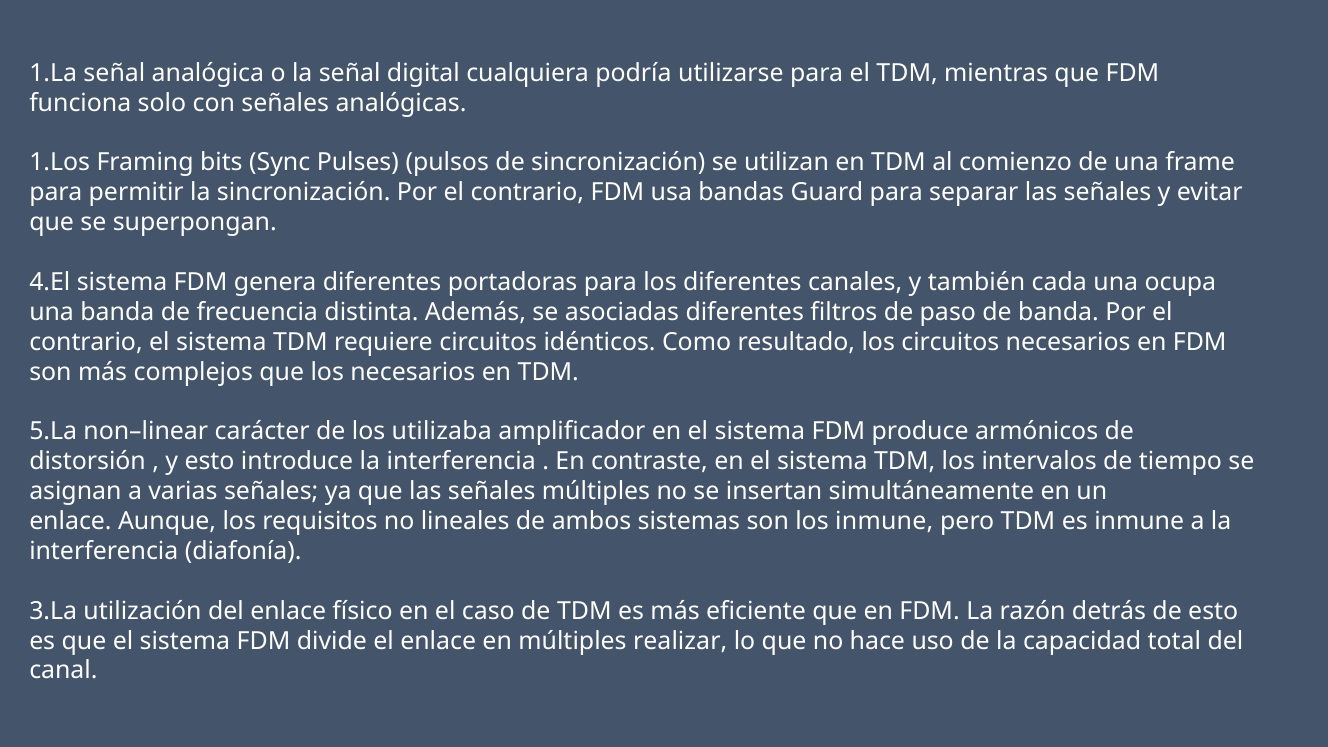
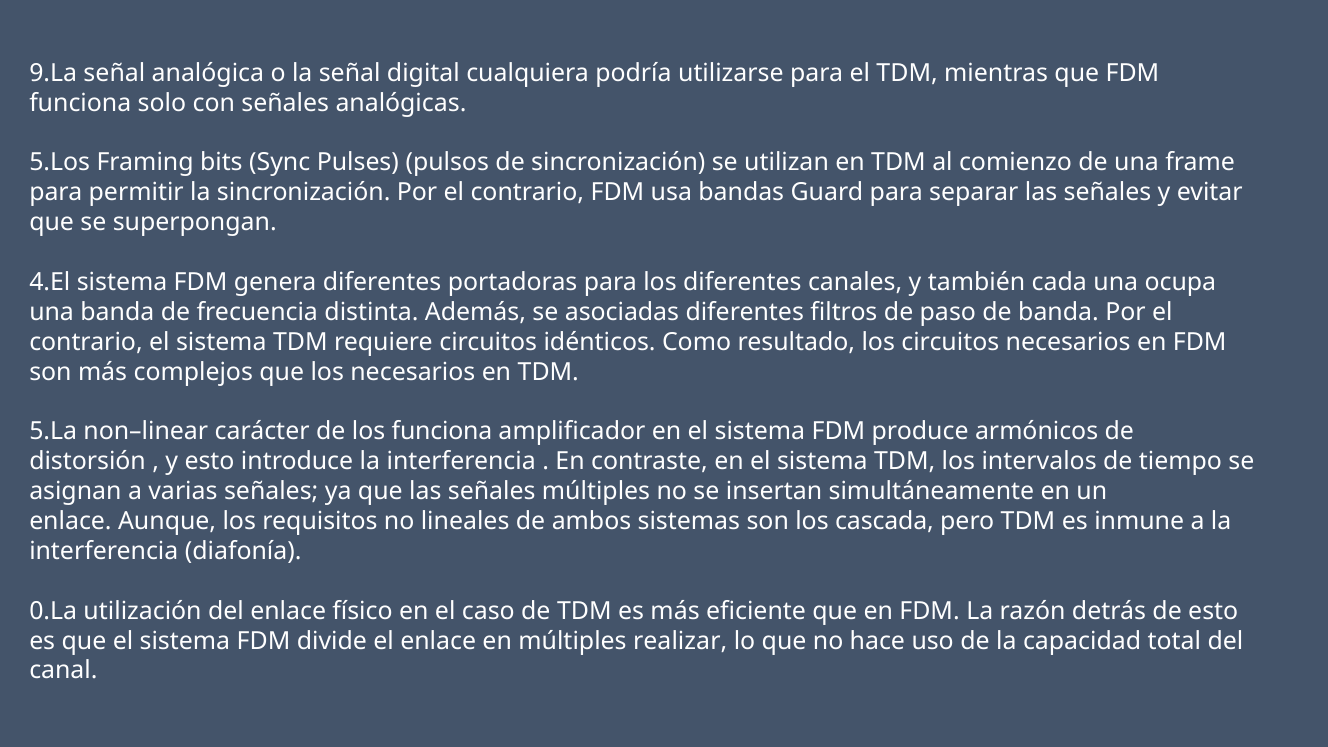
1.La: 1.La -> 9.La (53, 73)
1.Los: 1.Los -> 5.Los (60, 163)
los utilizaba: utilizaba -> funciona (442, 432)
los inmune: inmune -> cascada (884, 521)
3.La: 3.La -> 0.La (53, 611)
